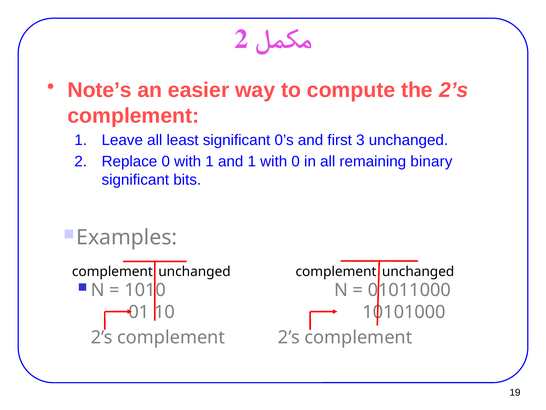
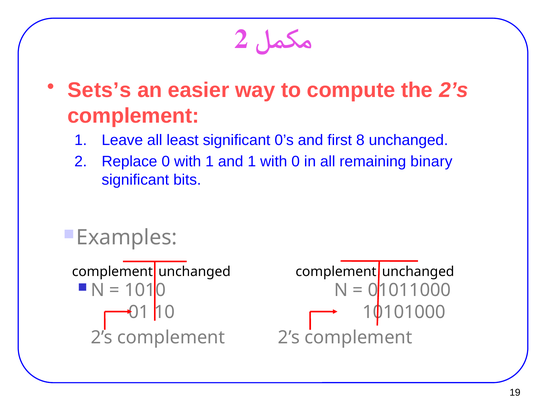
Note’s: Note’s -> Sets’s (99, 90)
3: 3 -> 8 (360, 140)
